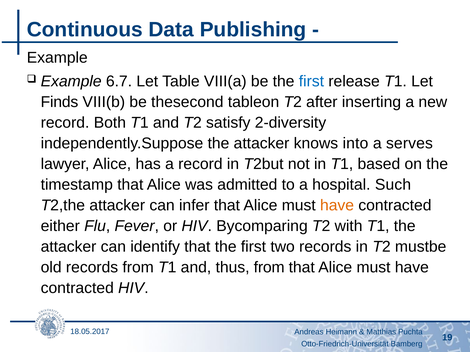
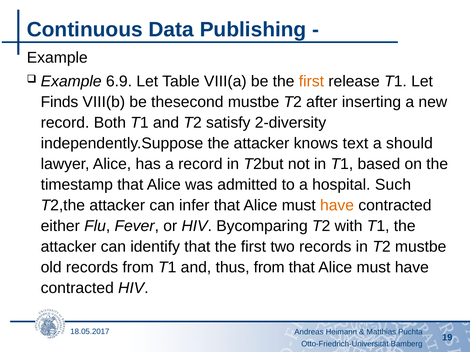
6.7: 6.7 -> 6.9 (119, 82)
first colour: blue -> orange (311, 82)
thesecond tableon: tableon -> mustbe (254, 102)
into: into -> text (355, 144)
serves: serves -> should (409, 144)
